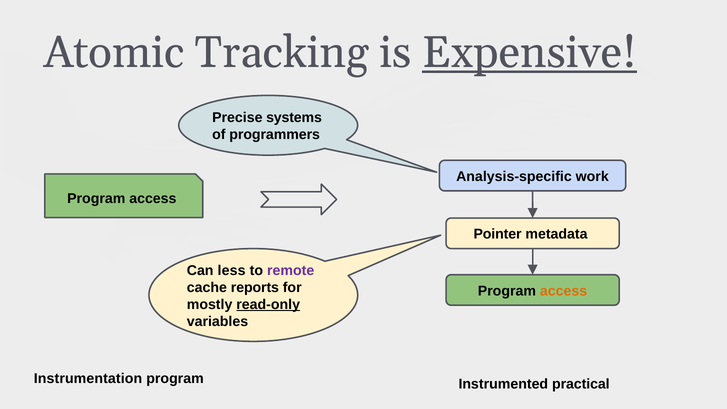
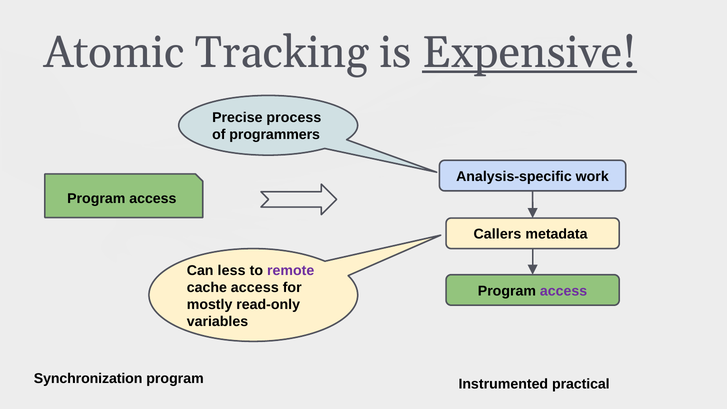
systems: systems -> process (294, 118)
Pointer: Pointer -> Callers (497, 234)
cache reports: reports -> access (255, 287)
access colour: orange -> purple (564, 291)
read-only underline: present -> none (268, 304)
Instrumentation: Instrumentation -> Synchronization (88, 379)
